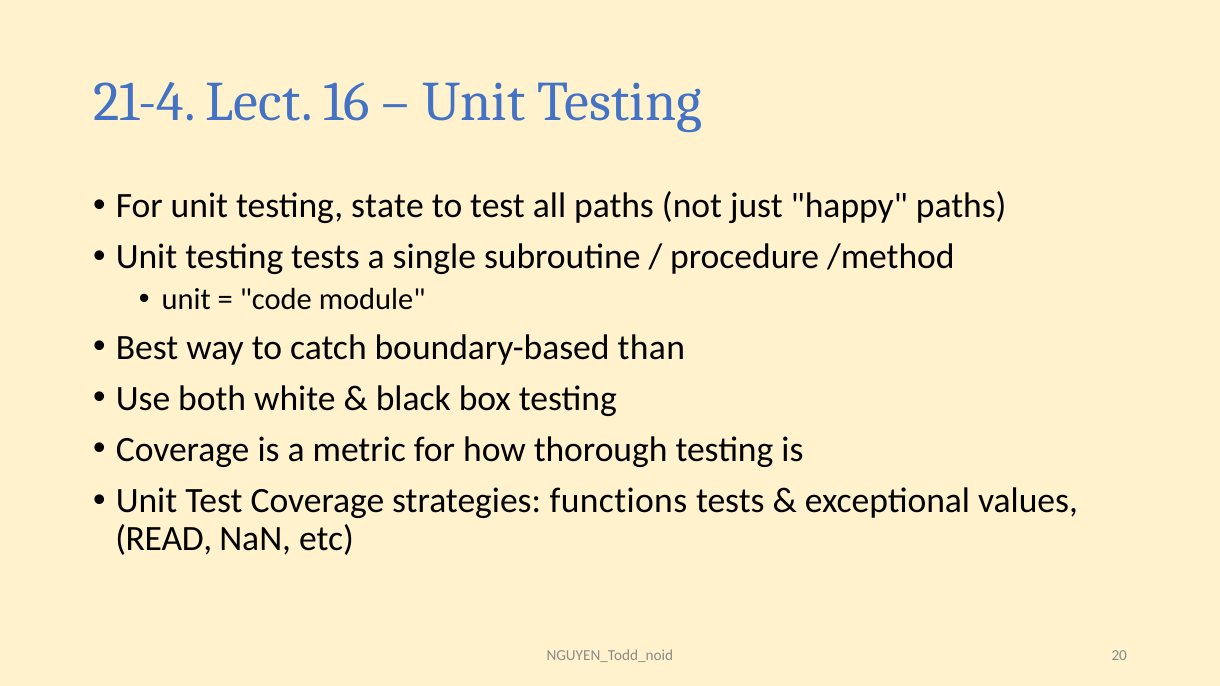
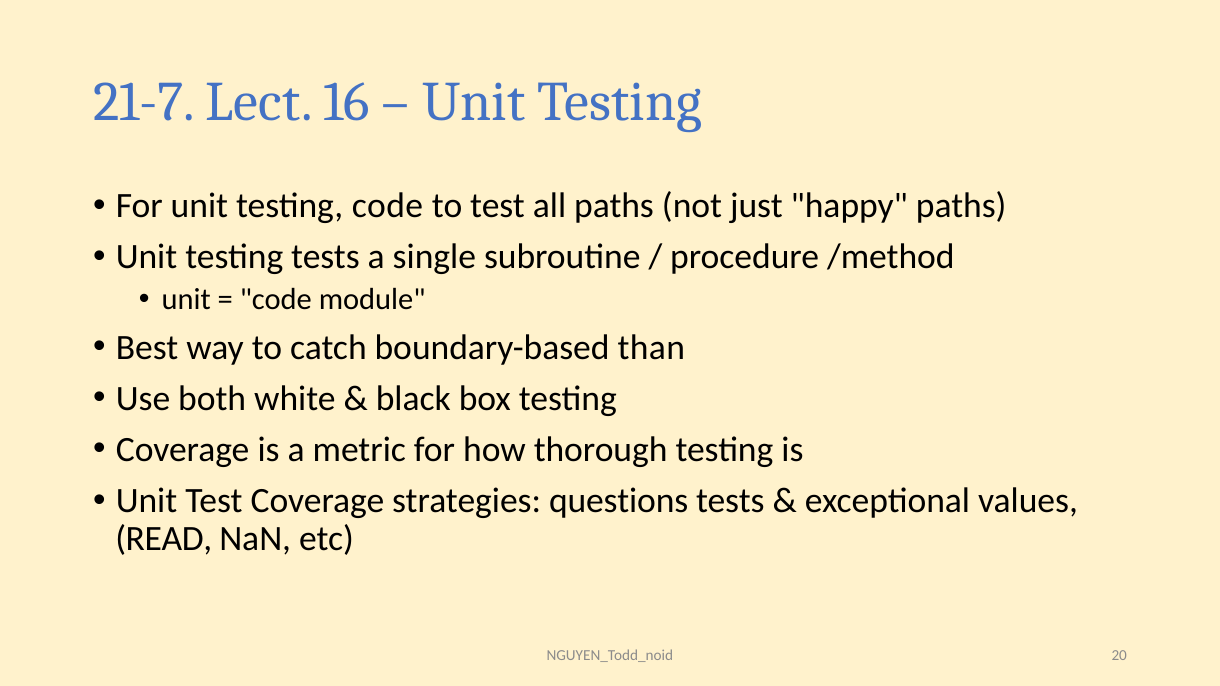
21-4: 21-4 -> 21-7 (144, 102)
testing state: state -> code (387, 206)
functions: functions -> questions (619, 501)
